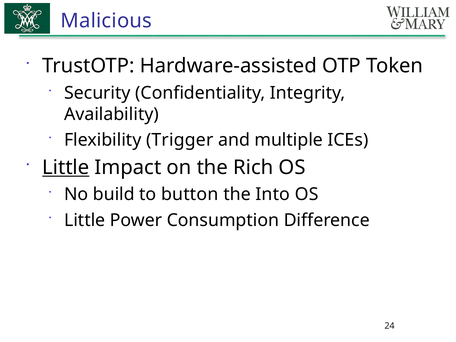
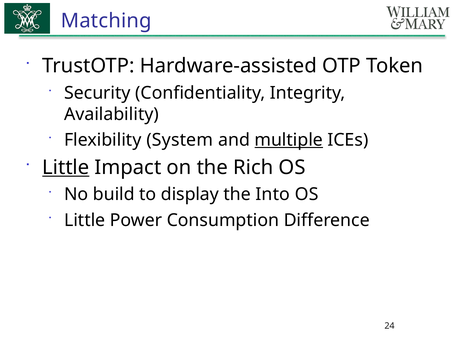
Malicious: Malicious -> Matching (106, 21)
Trigger: Trigger -> System (180, 140)
multiple underline: none -> present (289, 140)
button: button -> display (190, 194)
